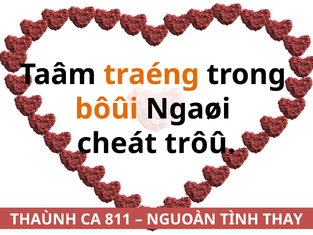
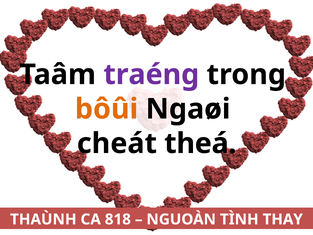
traéng colour: orange -> purple (151, 75)
trôû: trôû -> theá (200, 143)
811: 811 -> 818 (118, 219)
